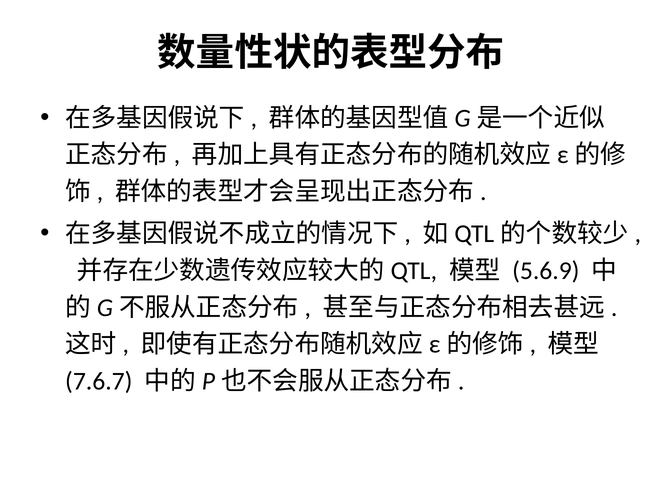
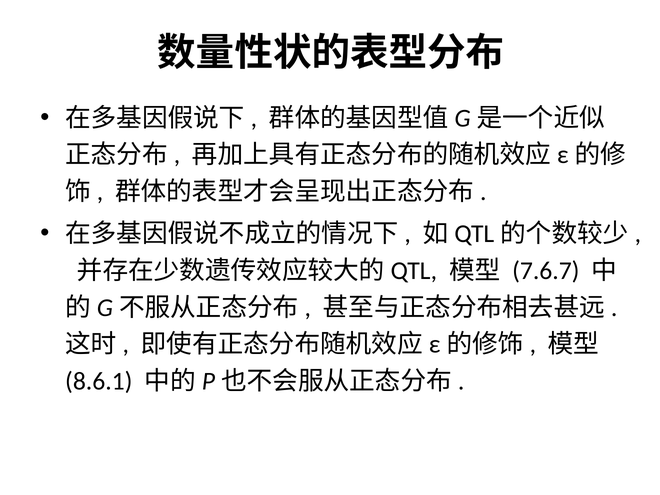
5.6.9: 5.6.9 -> 7.6.7 (546, 271)
7.6.7: 7.6.7 -> 8.6.1 (99, 381)
